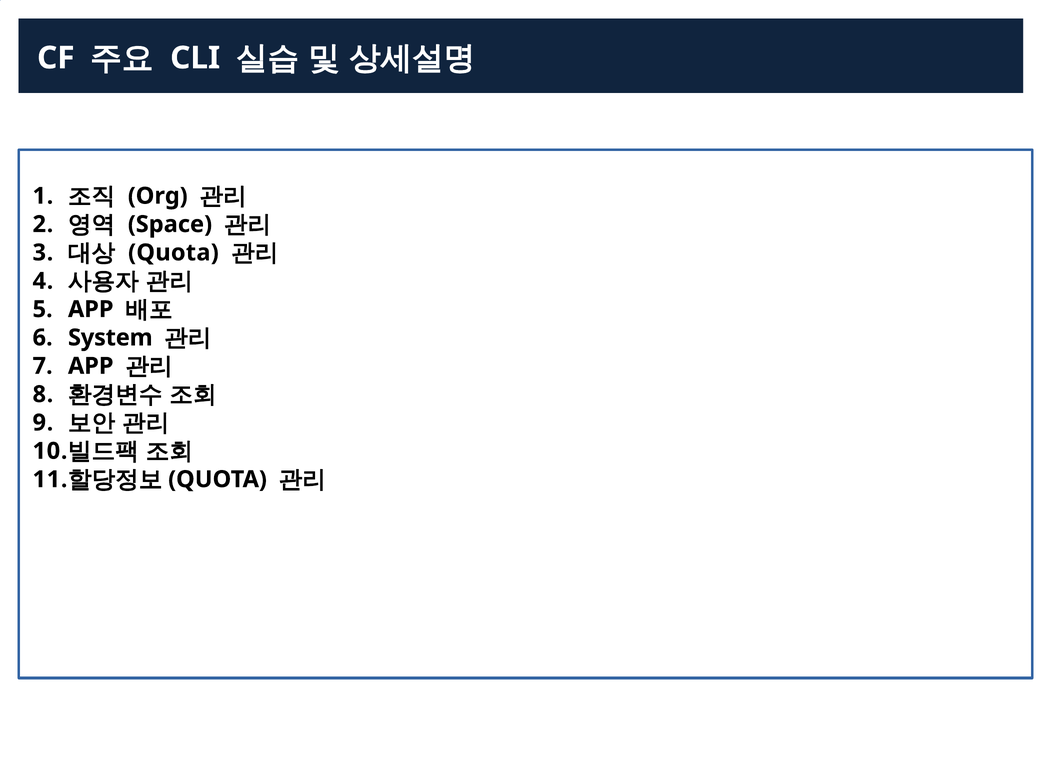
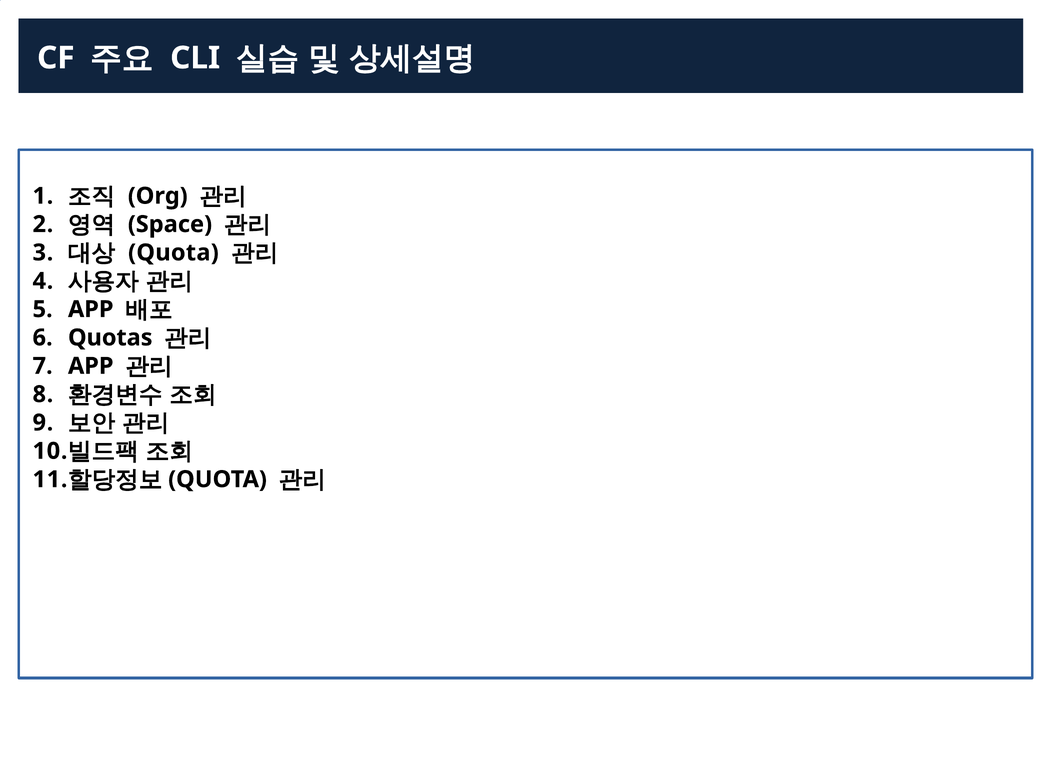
System: System -> Quotas (110, 338)
